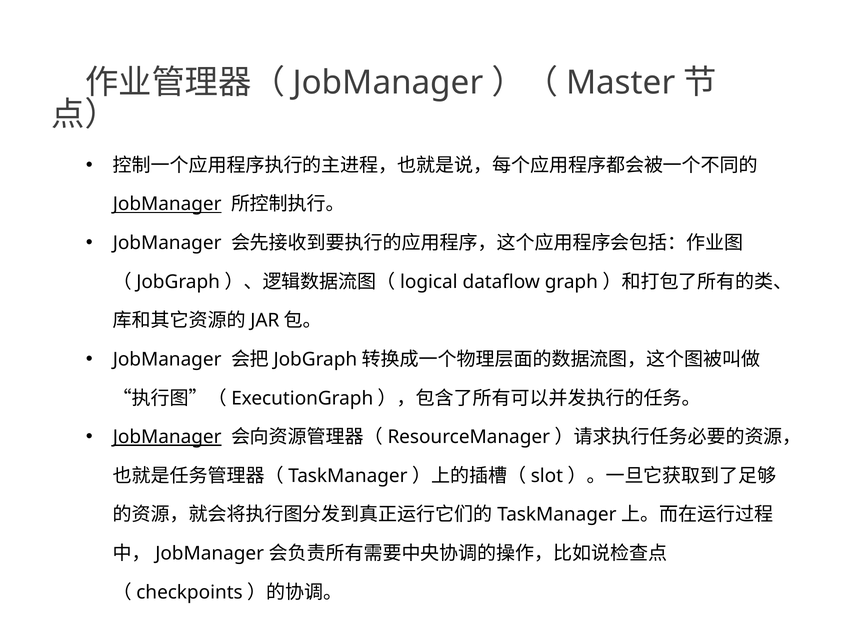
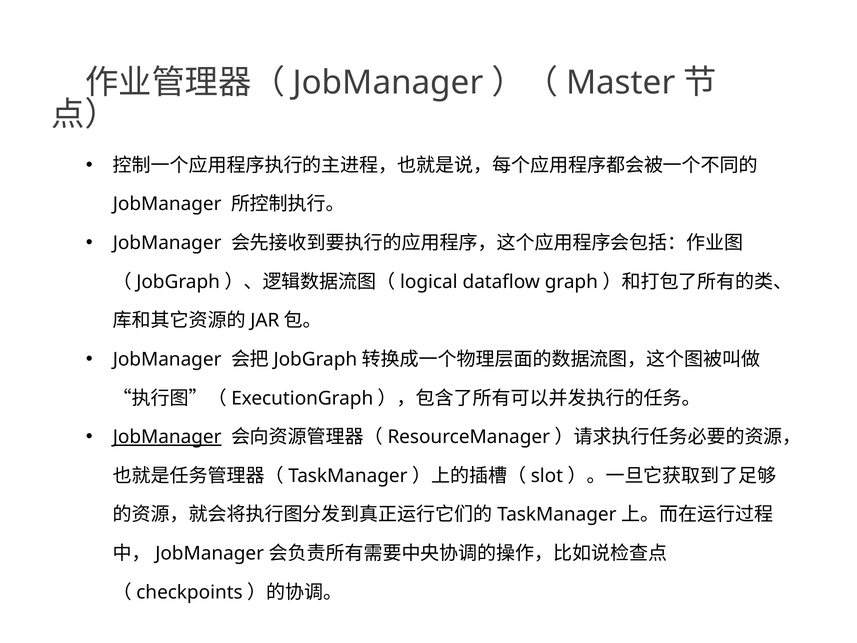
JobManager underline: present -> none (167, 204)
